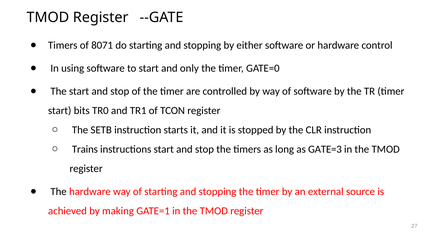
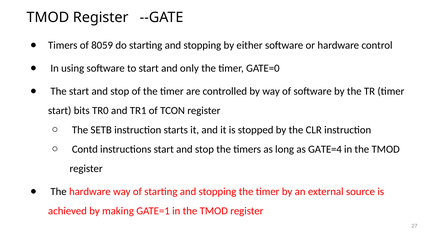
8071: 8071 -> 8059 (102, 45)
Trains: Trains -> Contd (85, 149)
GATE=3: GATE=3 -> GATE=4 (325, 149)
